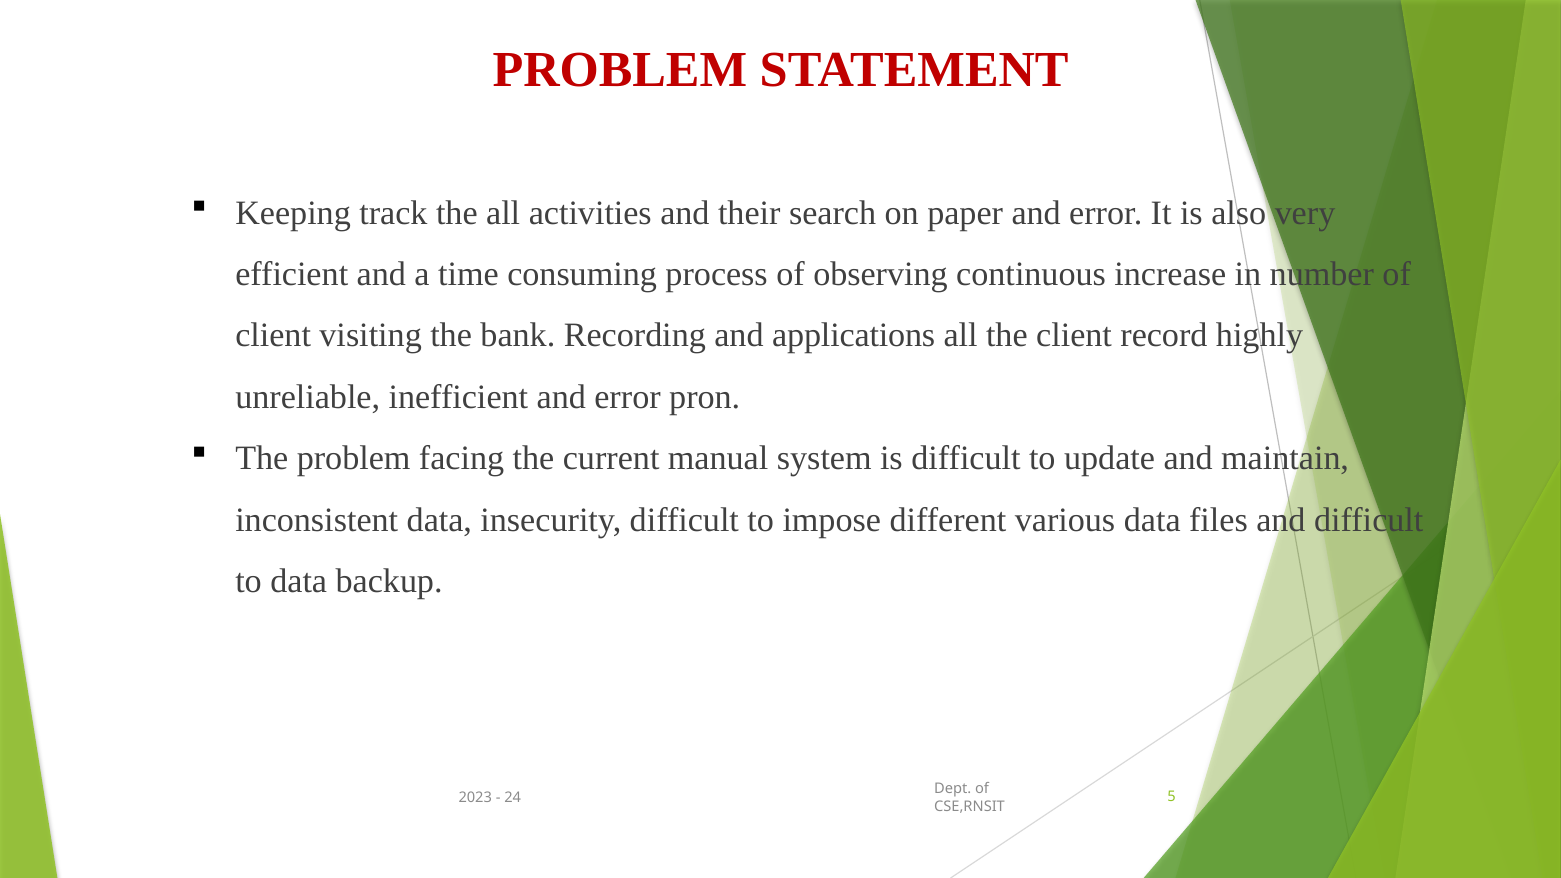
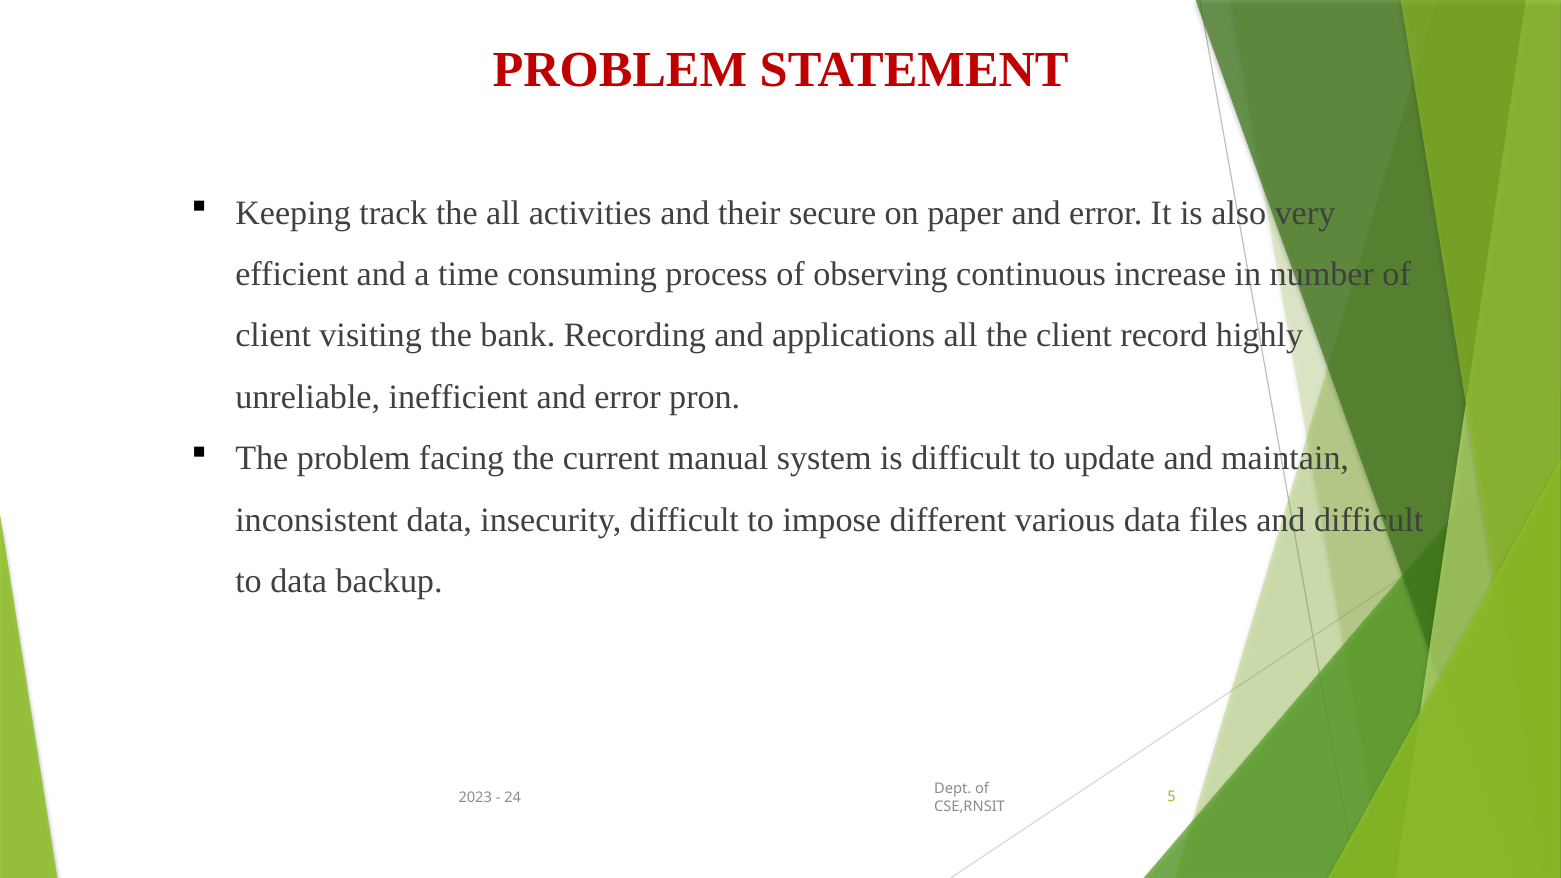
search: search -> secure (833, 213)
